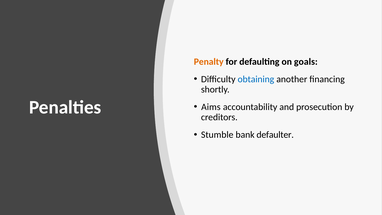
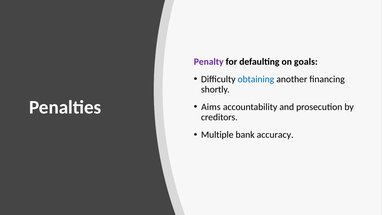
Penalty colour: orange -> purple (209, 62)
Stumble: Stumble -> Multiple (217, 135)
defaulter: defaulter -> accuracy (275, 135)
